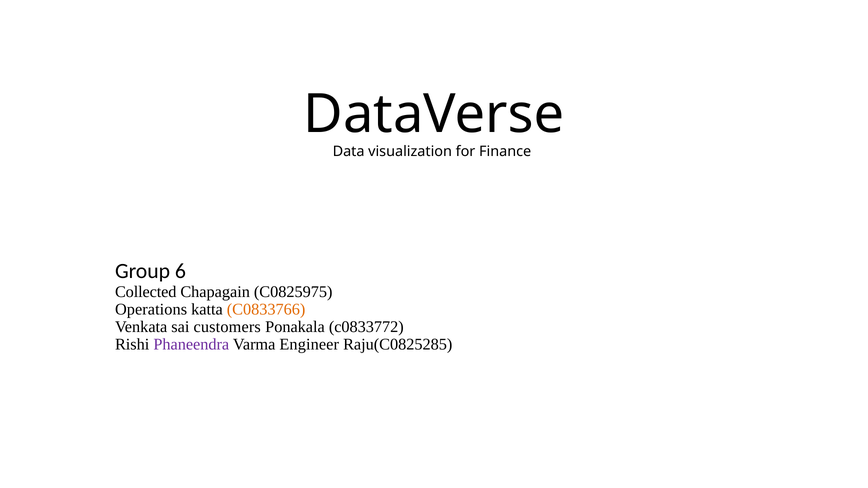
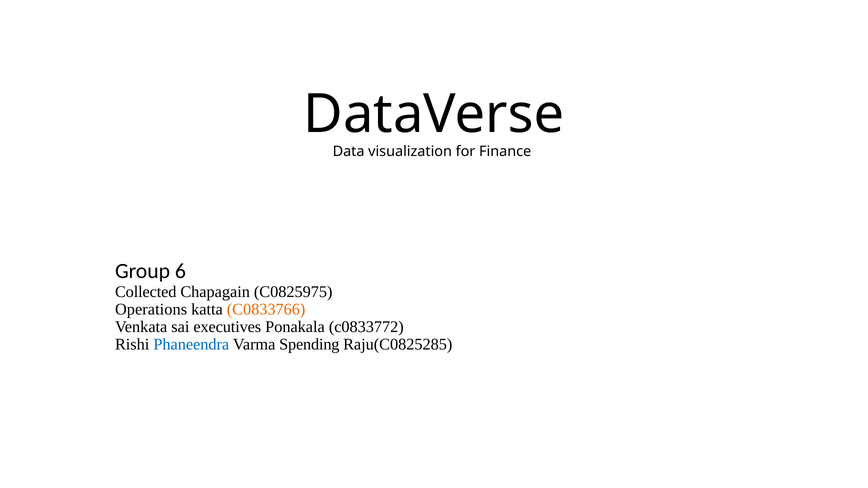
customers: customers -> executives (227, 327)
Phaneendra colour: purple -> blue (191, 345)
Engineer: Engineer -> Spending (309, 345)
